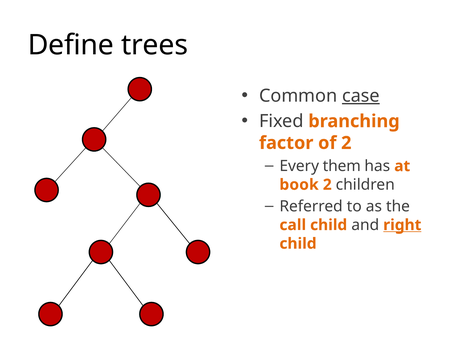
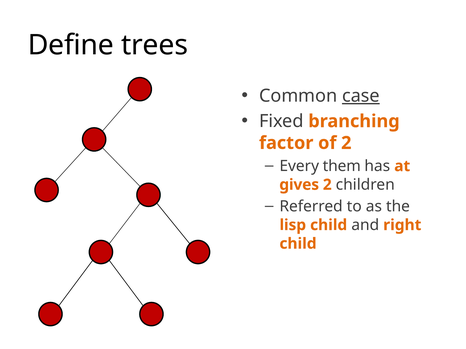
book: book -> gives (299, 185)
call: call -> lisp (293, 225)
right underline: present -> none (402, 225)
